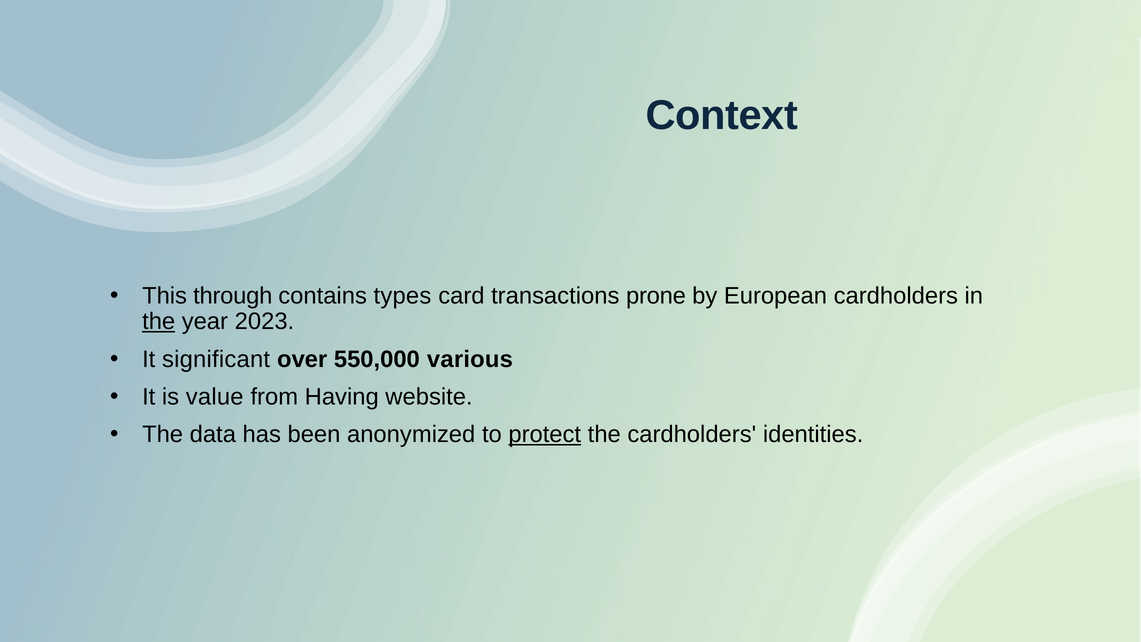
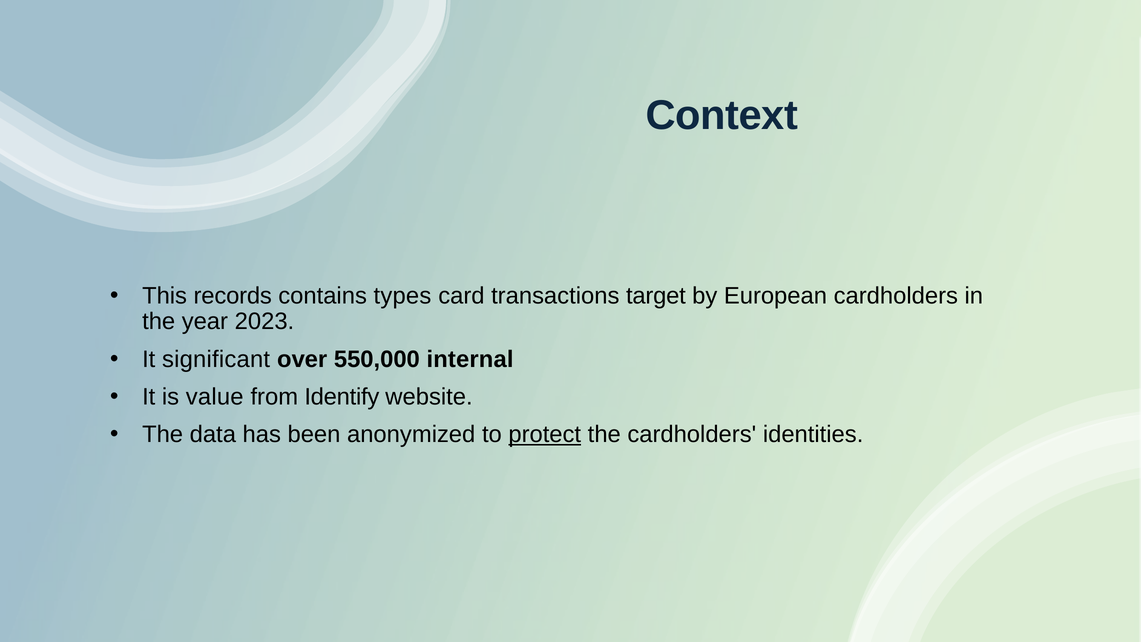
through: through -> records (233, 296)
prone: prone -> target (656, 296)
the underline: present -> none (159, 322)
various: various -> internal (470, 359)
Having: Having -> Identify (342, 397)
